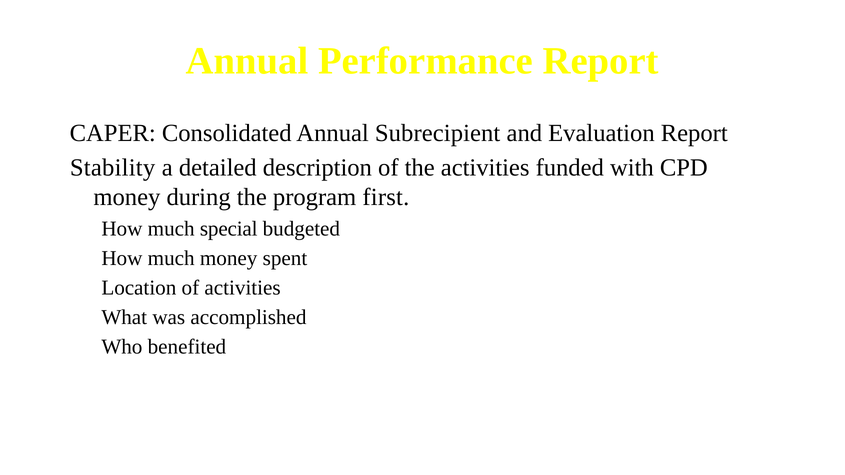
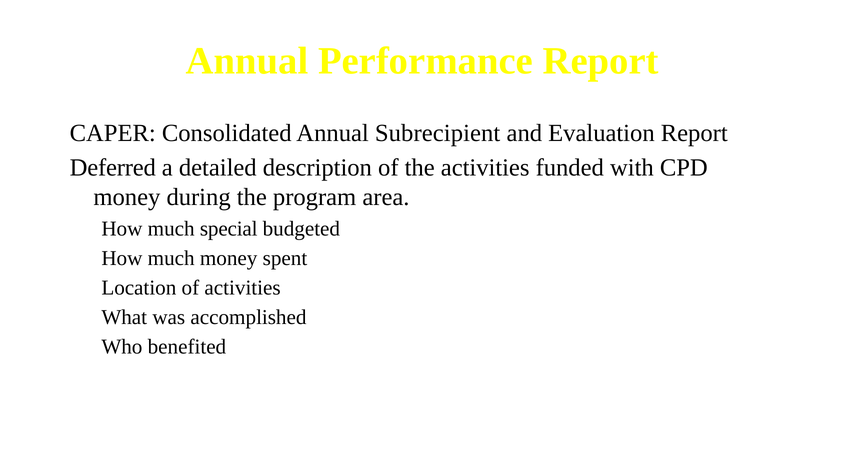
Stability: Stability -> Deferred (113, 168)
first: first -> area (386, 197)
